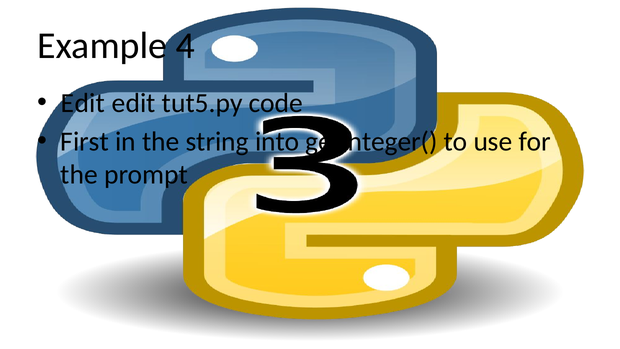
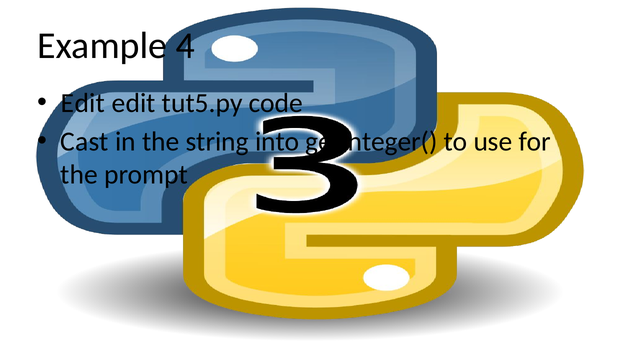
First: First -> Cast (85, 142)
